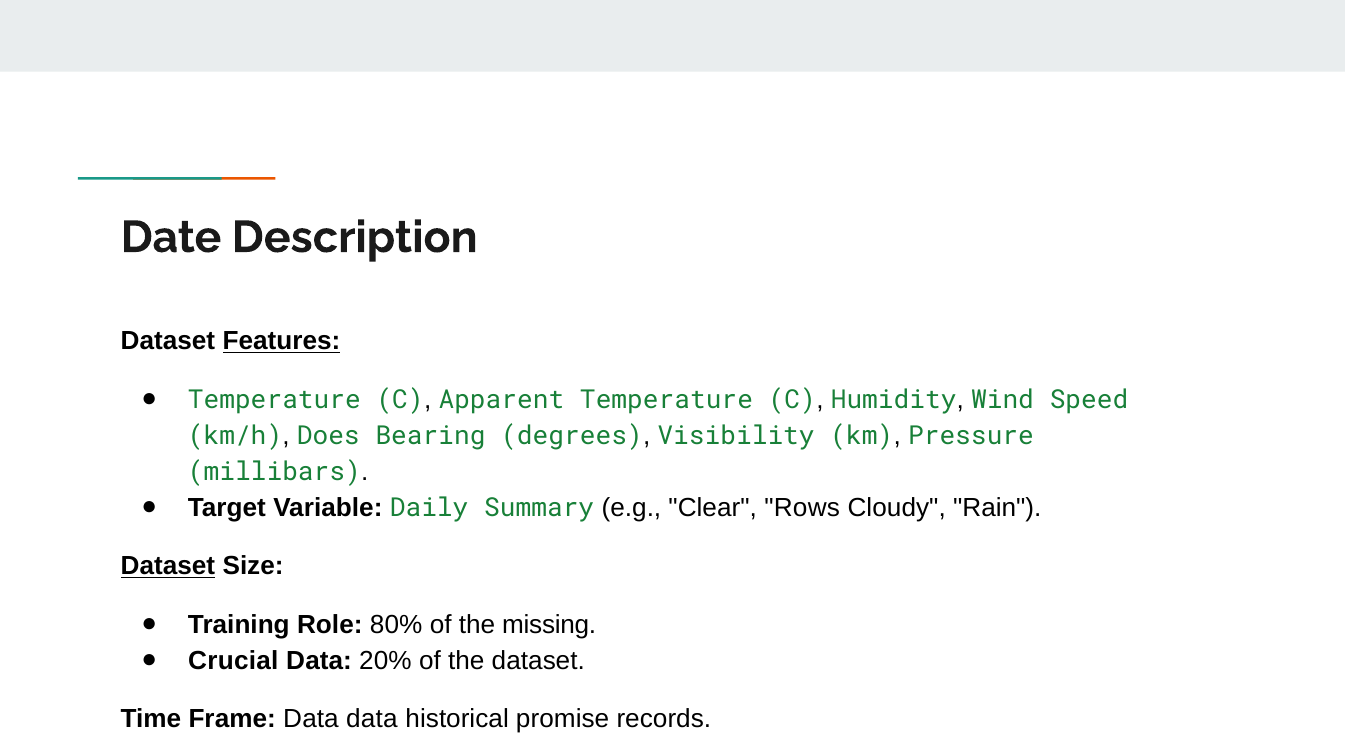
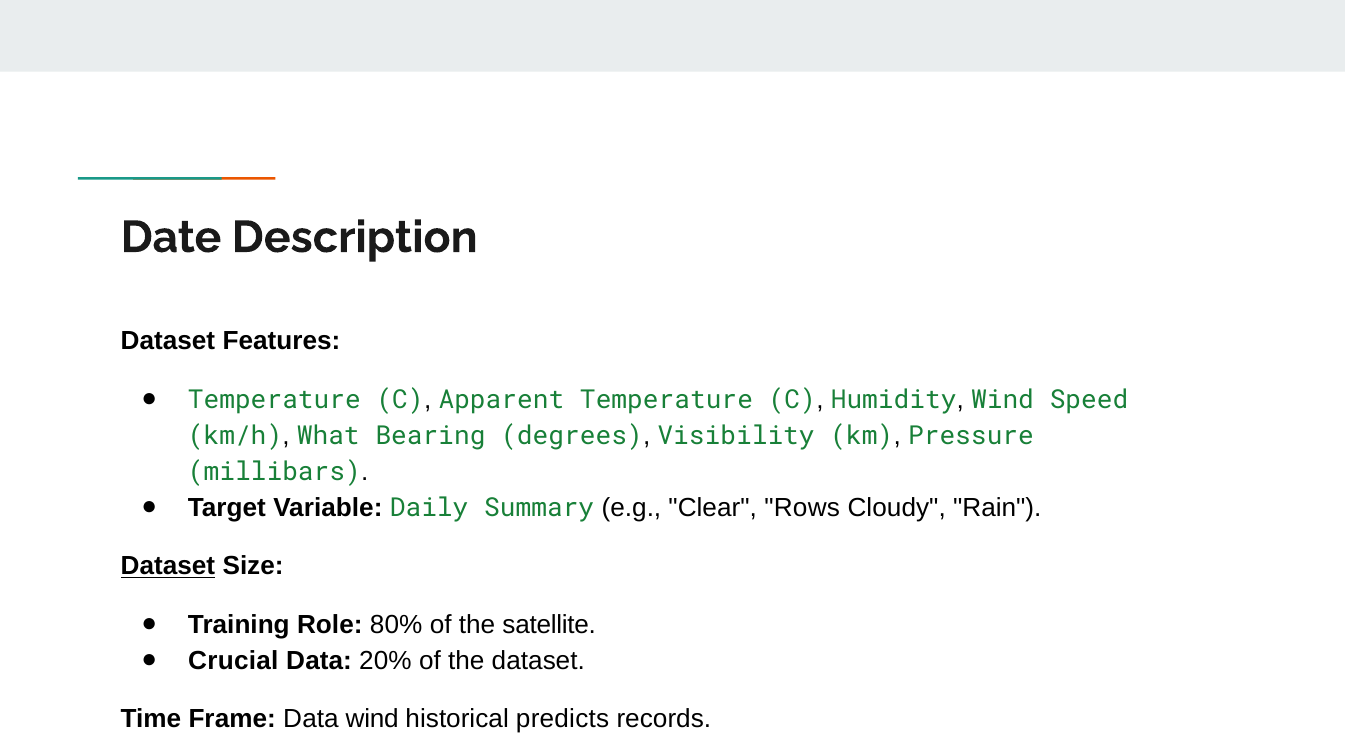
Features underline: present -> none (281, 341)
Does: Does -> What (328, 436)
missing: missing -> satellite (549, 625)
Data data: data -> wind (372, 720)
promise: promise -> predicts (563, 720)
